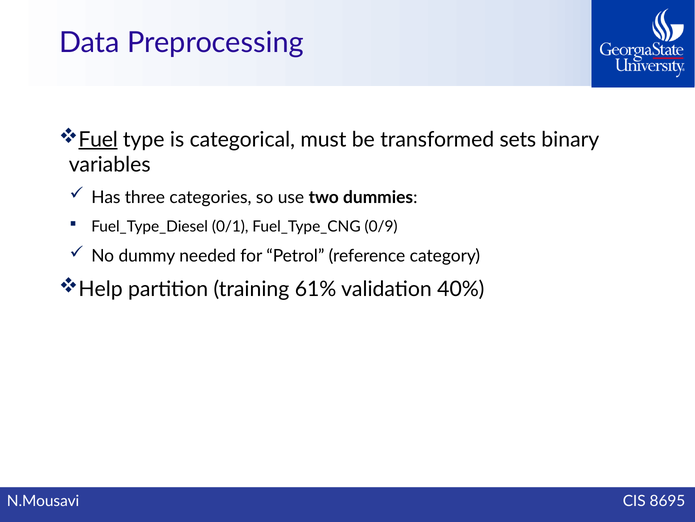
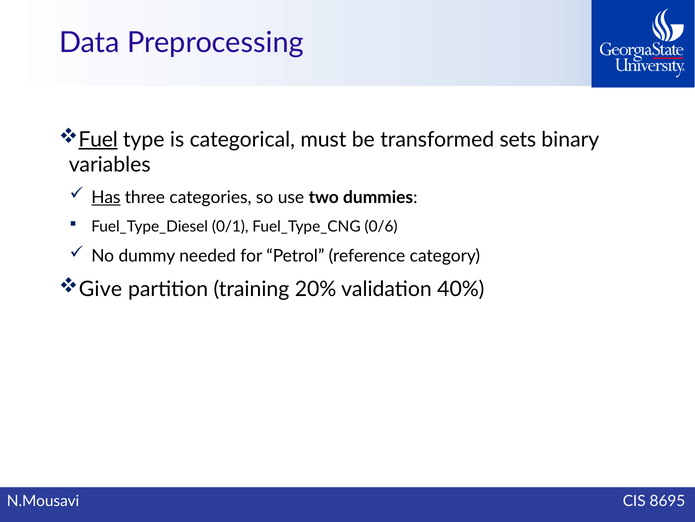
Has underline: none -> present (106, 197)
0/9: 0/9 -> 0/6 (381, 226)
Help: Help -> Give (100, 289)
61%: 61% -> 20% (316, 289)
